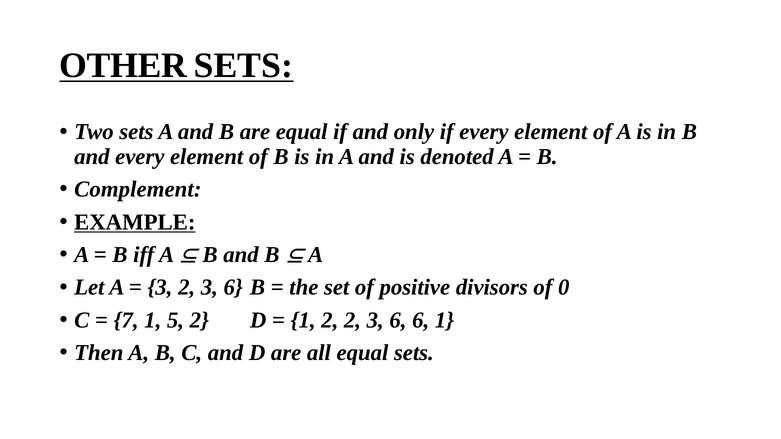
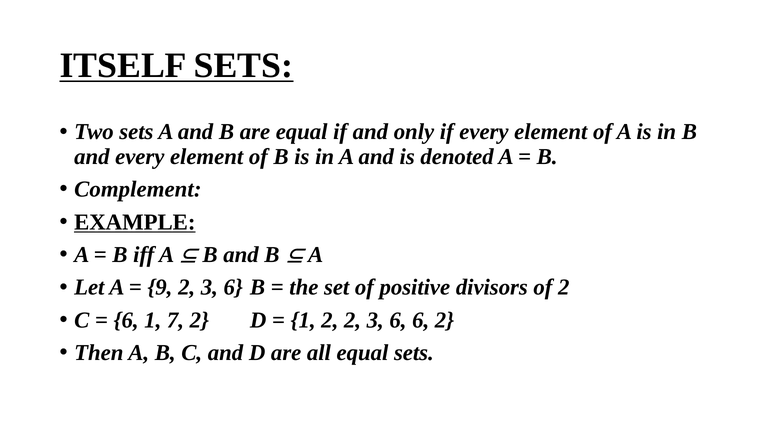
OTHER: OTHER -> ITSELF (123, 66)
3: 3 -> 9 (160, 288)
of 0: 0 -> 2 (564, 288)
7: 7 -> 6 (126, 320)
5: 5 -> 7 (176, 320)
6 1: 1 -> 2 (445, 320)
